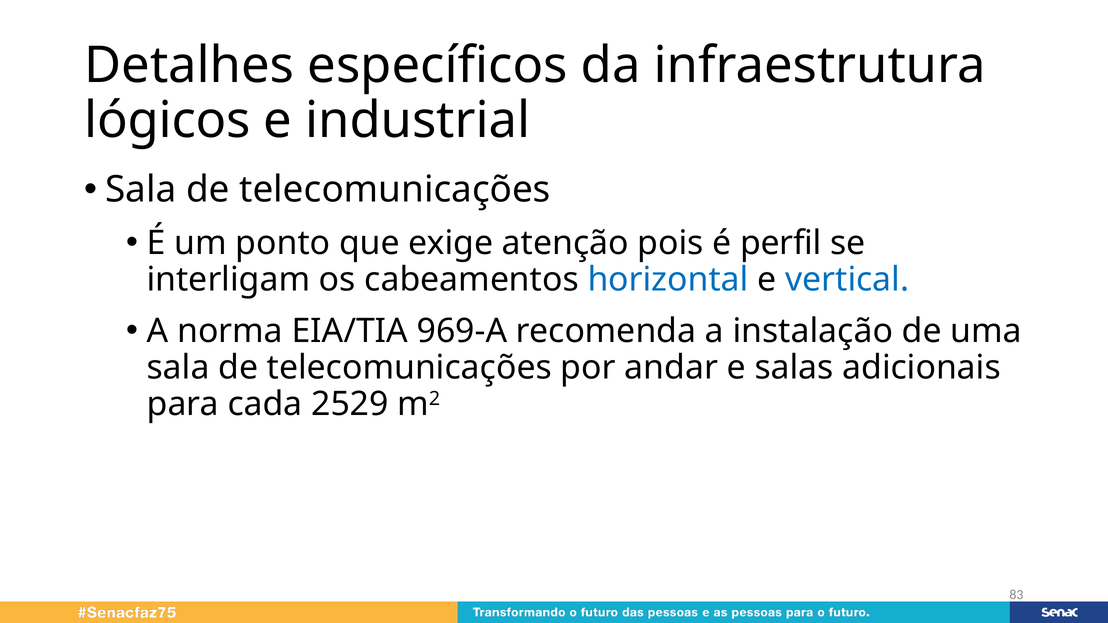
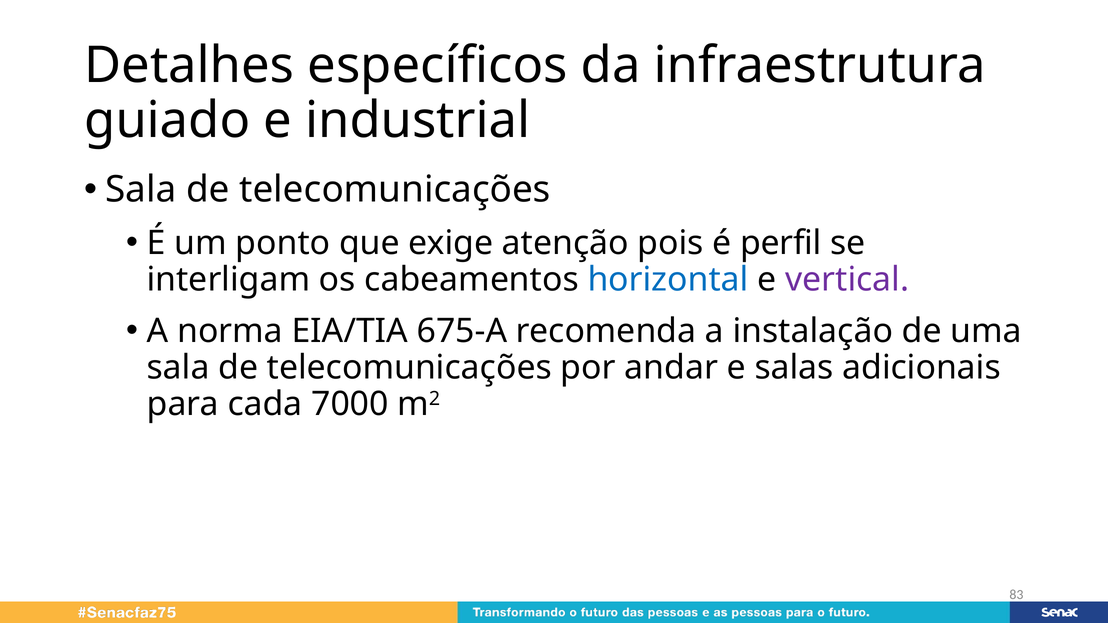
lógicos: lógicos -> guiado (167, 120)
vertical colour: blue -> purple (847, 280)
969-A: 969-A -> 675-A (462, 331)
2529: 2529 -> 7000 (350, 404)
